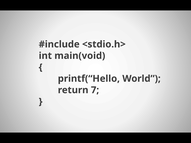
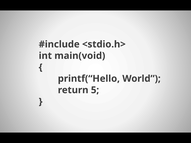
7: 7 -> 5 (95, 90)
